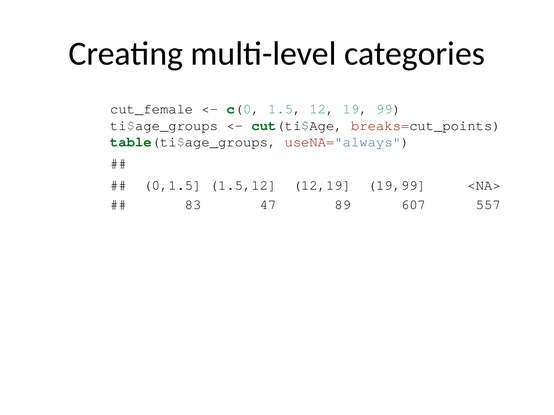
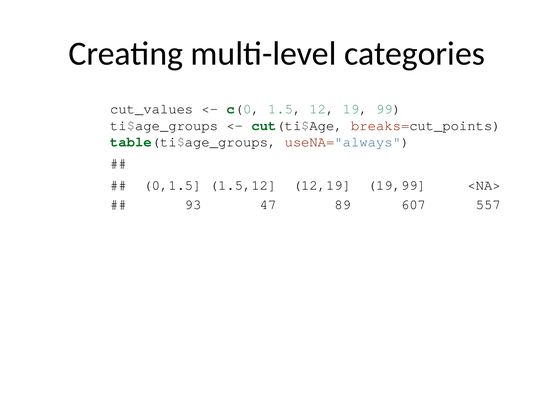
cut_female: cut_female -> cut_values (152, 109)
83: 83 -> 93 (193, 205)
